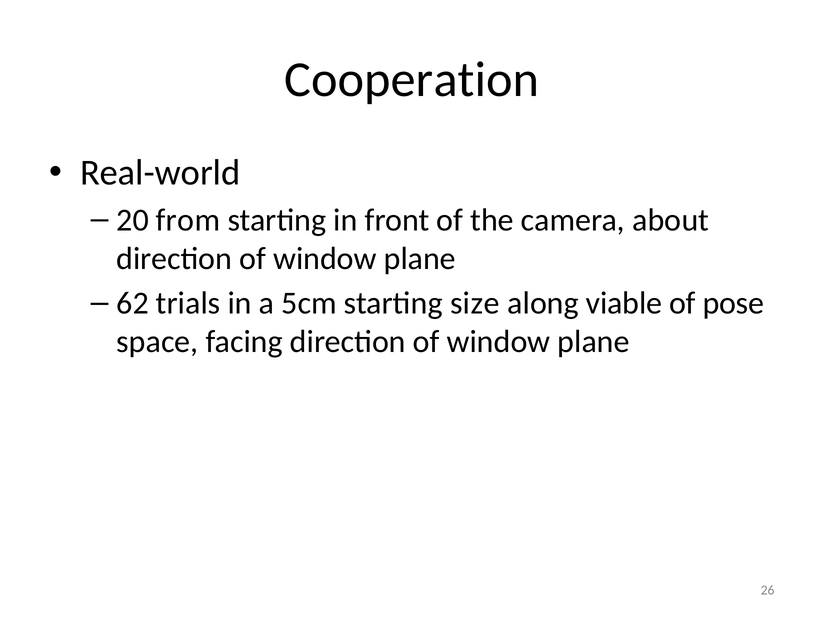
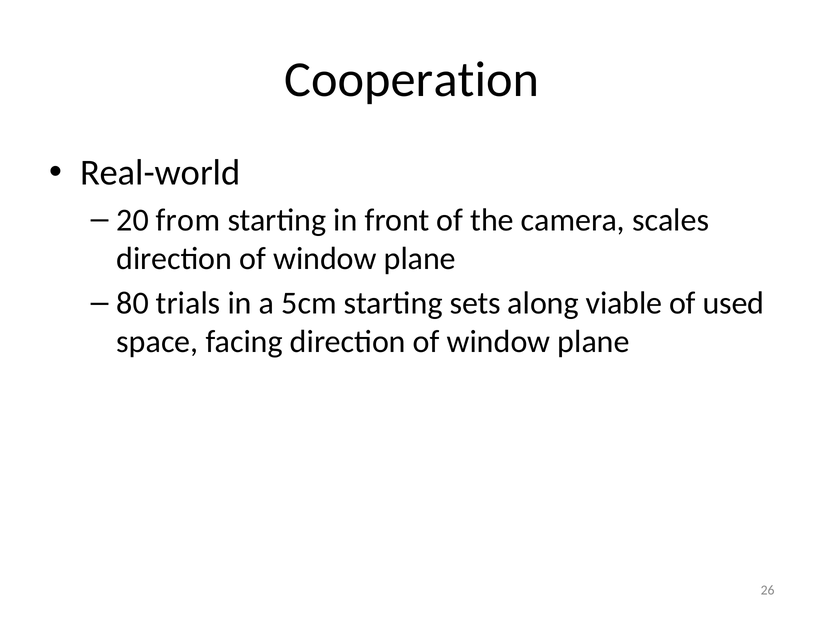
about: about -> scales (671, 220)
62: 62 -> 80 (133, 303)
size: size -> sets (475, 303)
pose: pose -> used (733, 303)
